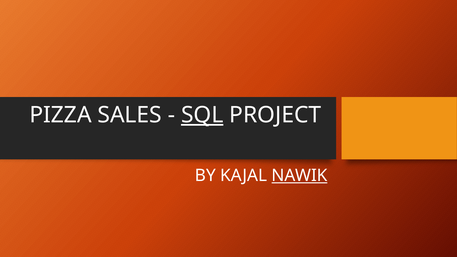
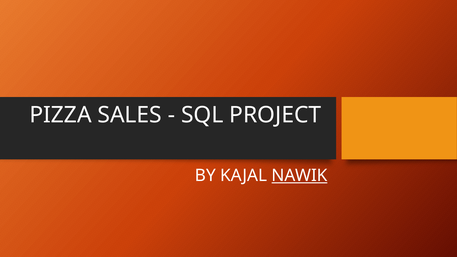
SQL underline: present -> none (202, 115)
